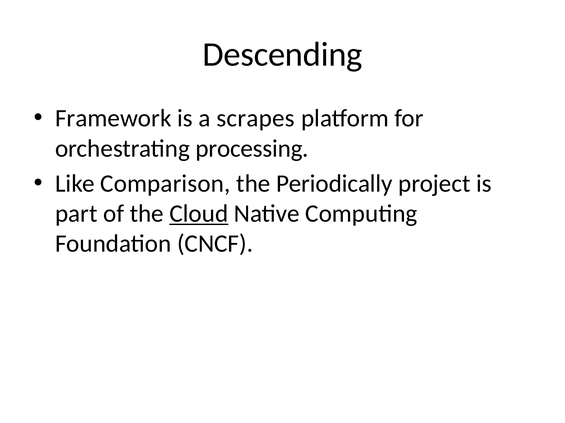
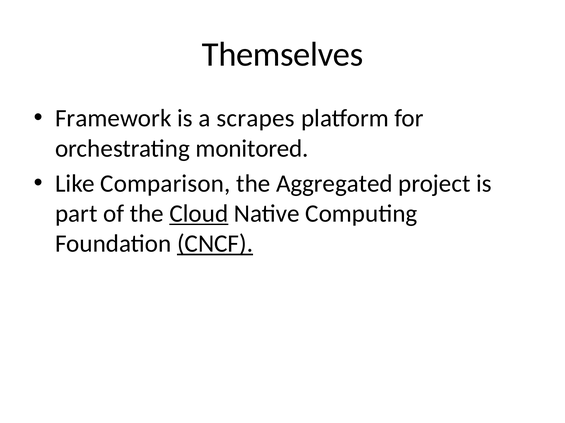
Descending: Descending -> Themselves (283, 55)
processing: processing -> monitored (252, 149)
Periodically: Periodically -> Aggregated (334, 184)
CNCF underline: none -> present (215, 244)
